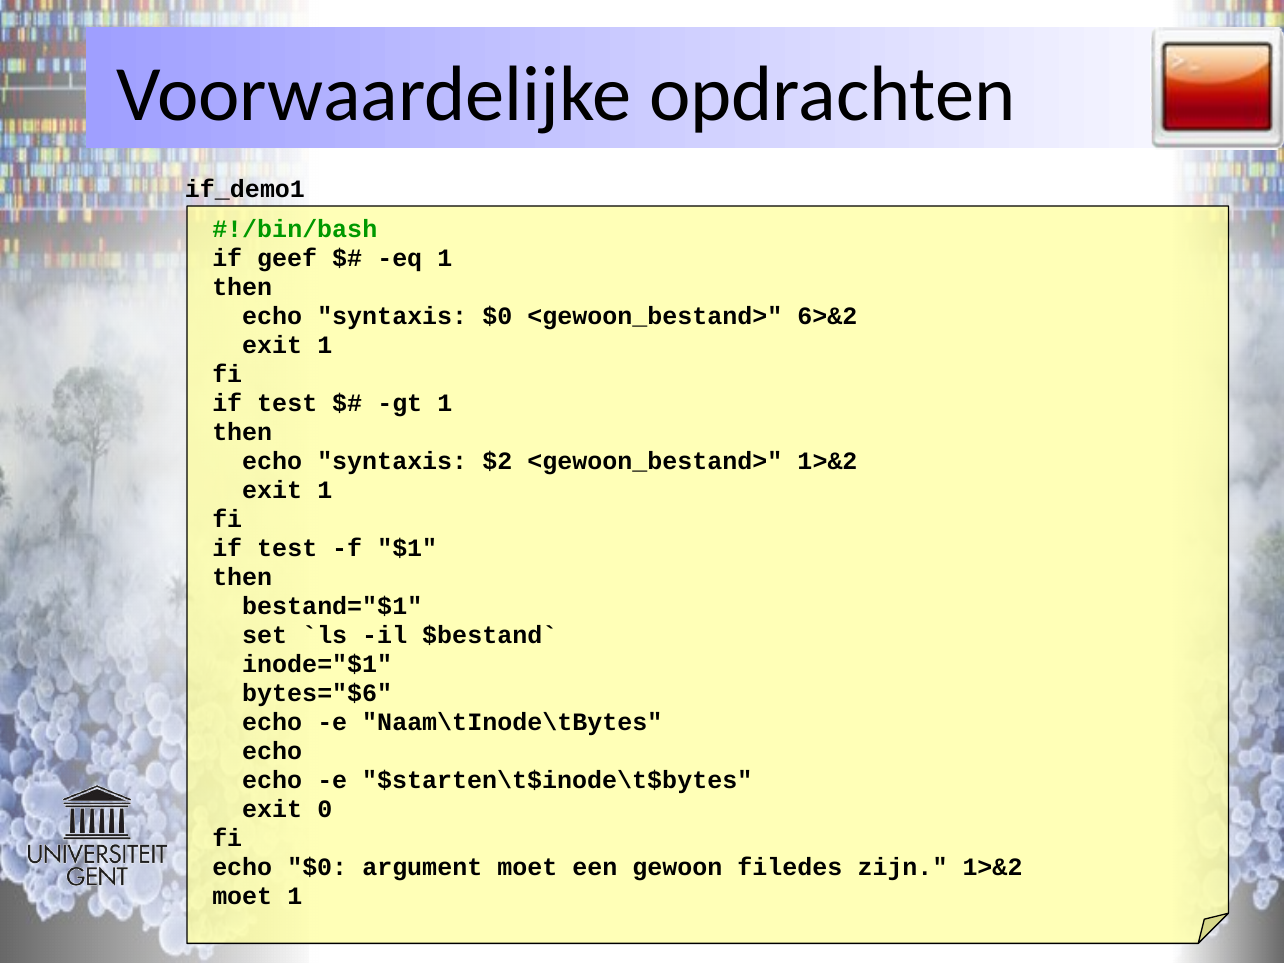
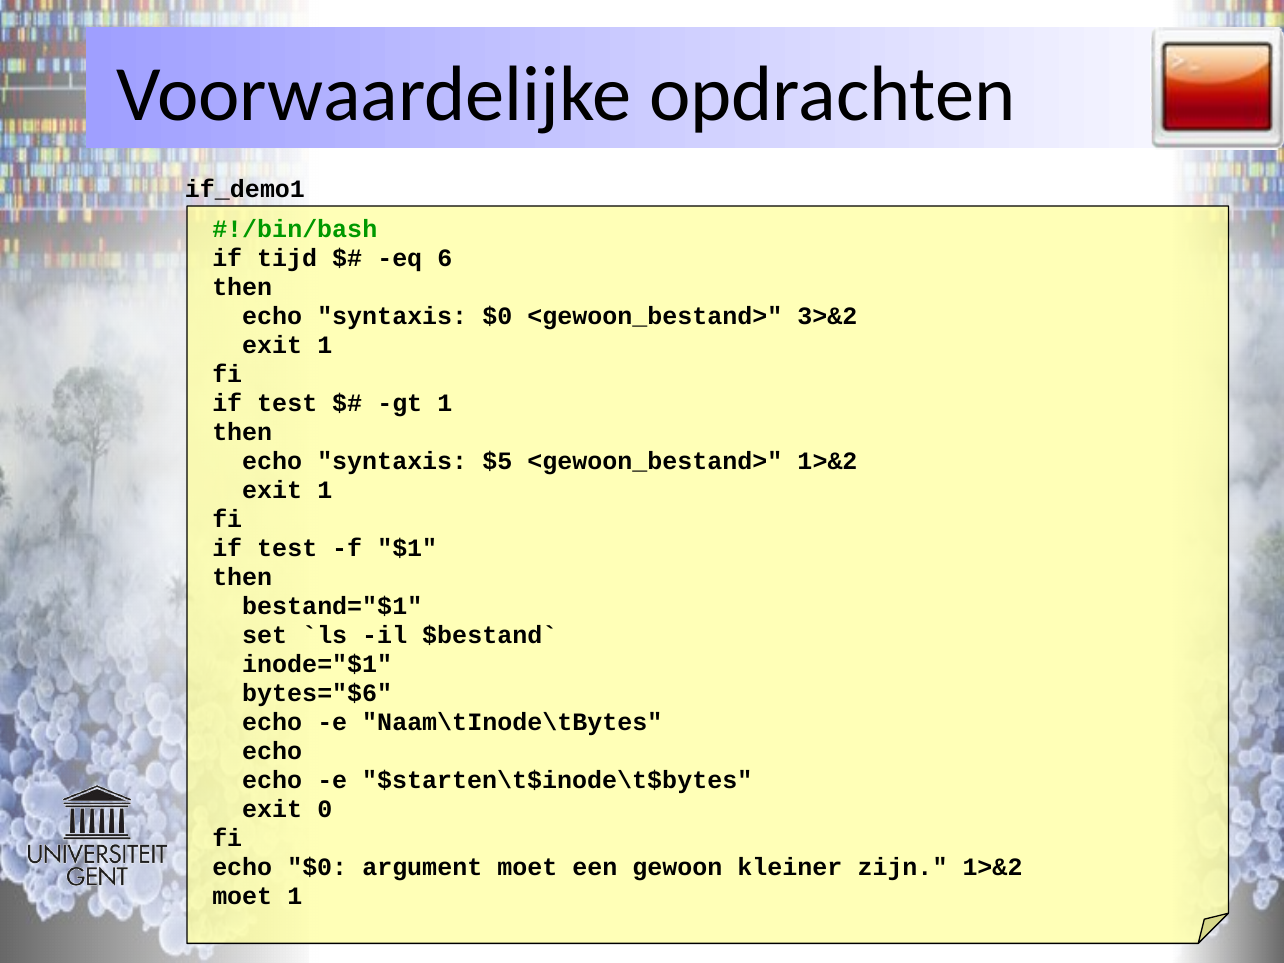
geef: geef -> tijd (287, 259)
eq 1: 1 -> 6 (445, 259)
6>&2: 6>&2 -> 3>&2 (827, 317)
$2: $2 -> $5 (497, 461)
filedes: filedes -> kleiner (790, 867)
